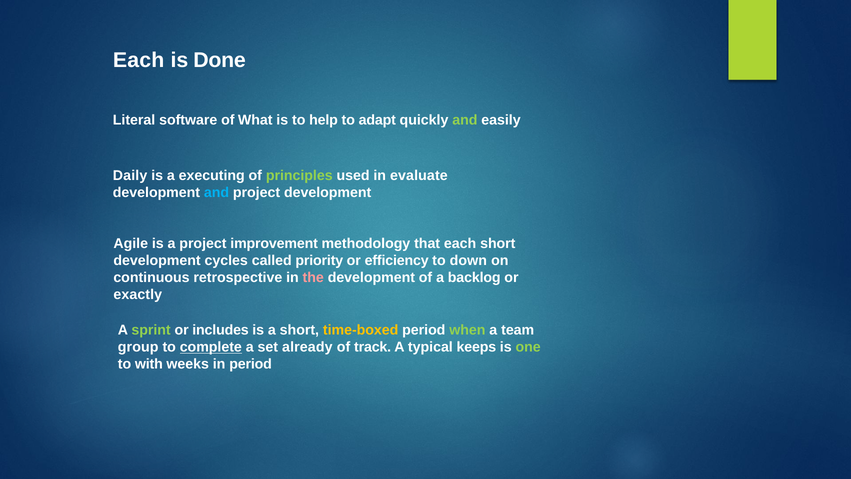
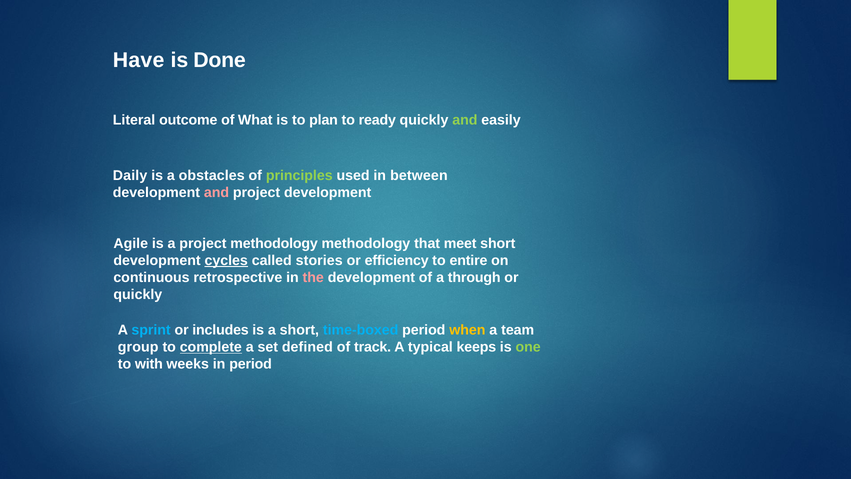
Each: Each -> Have (139, 60)
software: software -> outcome (188, 120)
help: help -> plan (324, 120)
adapt: adapt -> ready (377, 120)
executing: executing -> obstacles (212, 176)
evaluate: evaluate -> between (419, 176)
and colour: light blue -> pink (217, 193)
project improvement: improvement -> methodology (274, 243)
that each: each -> meet (460, 243)
cycles underline: none -> present (226, 260)
priority: priority -> stories (319, 260)
down: down -> entire (468, 260)
backlog: backlog -> through (474, 277)
exactly: exactly -> quickly (138, 294)
sprint colour: light green -> light blue (151, 330)
time-boxed colour: yellow -> light blue (361, 330)
when colour: light green -> yellow (467, 330)
already: already -> defined (307, 347)
